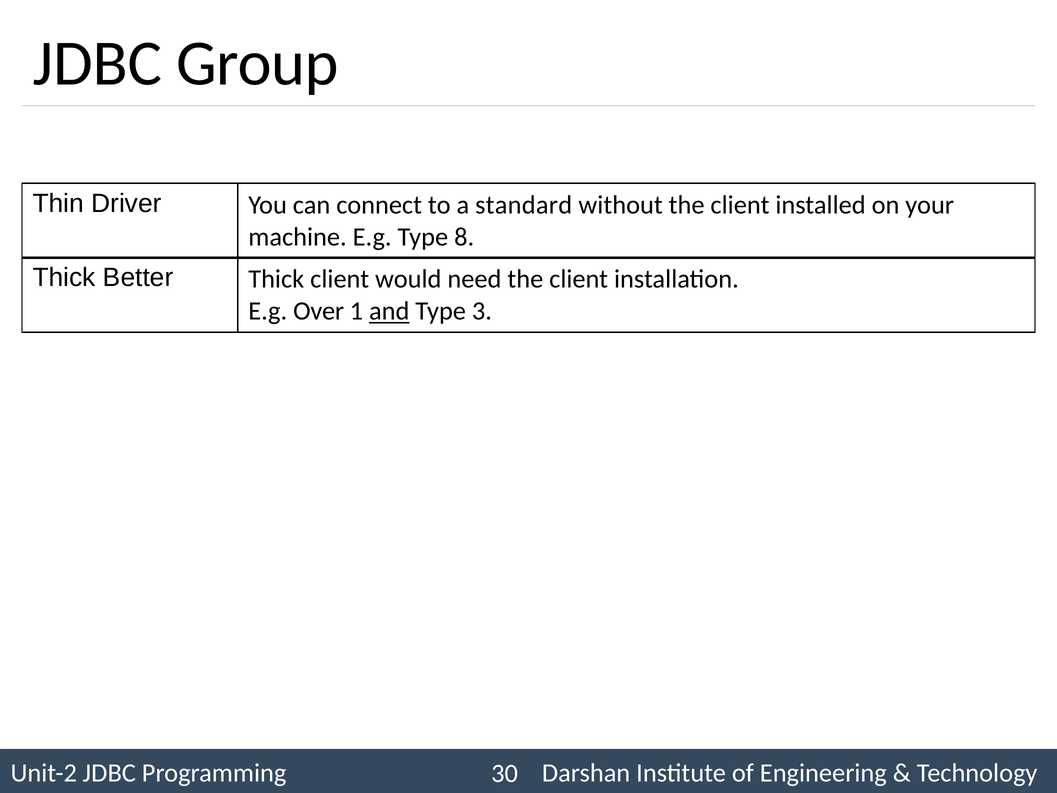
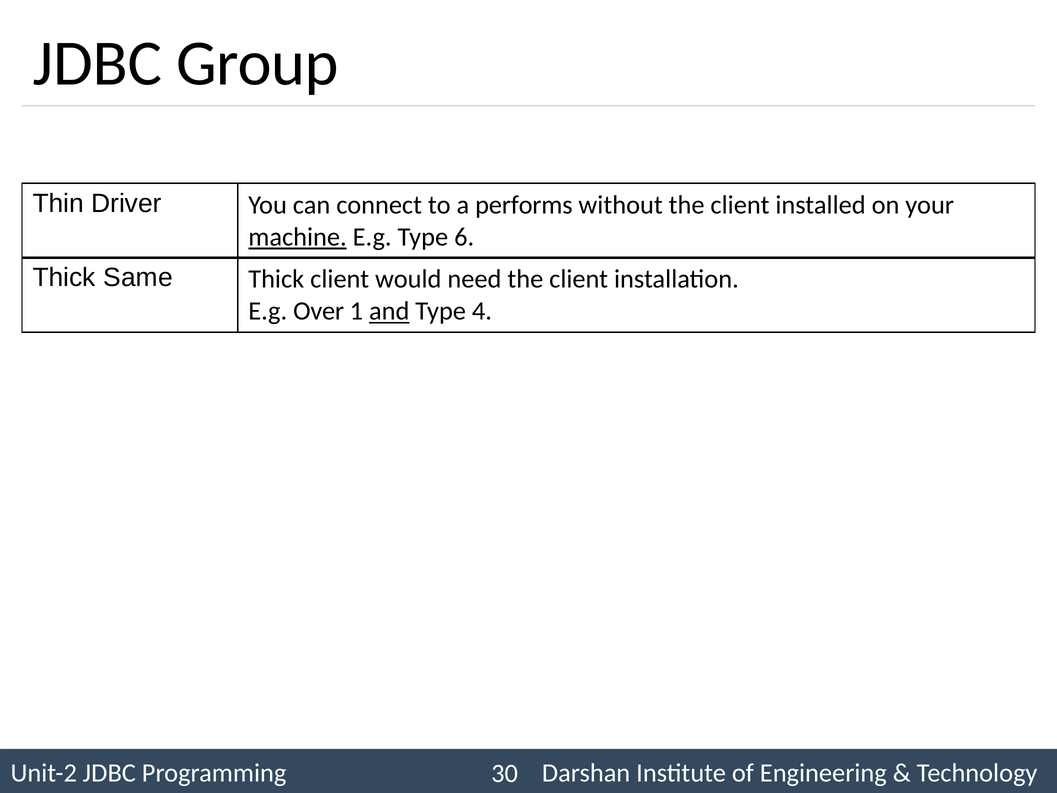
standard: standard -> performs (524, 205)
machine underline: none -> present (298, 237)
8: 8 -> 6 (464, 237)
Better: Better -> Same (138, 278)
3: 3 -> 4 (482, 311)
